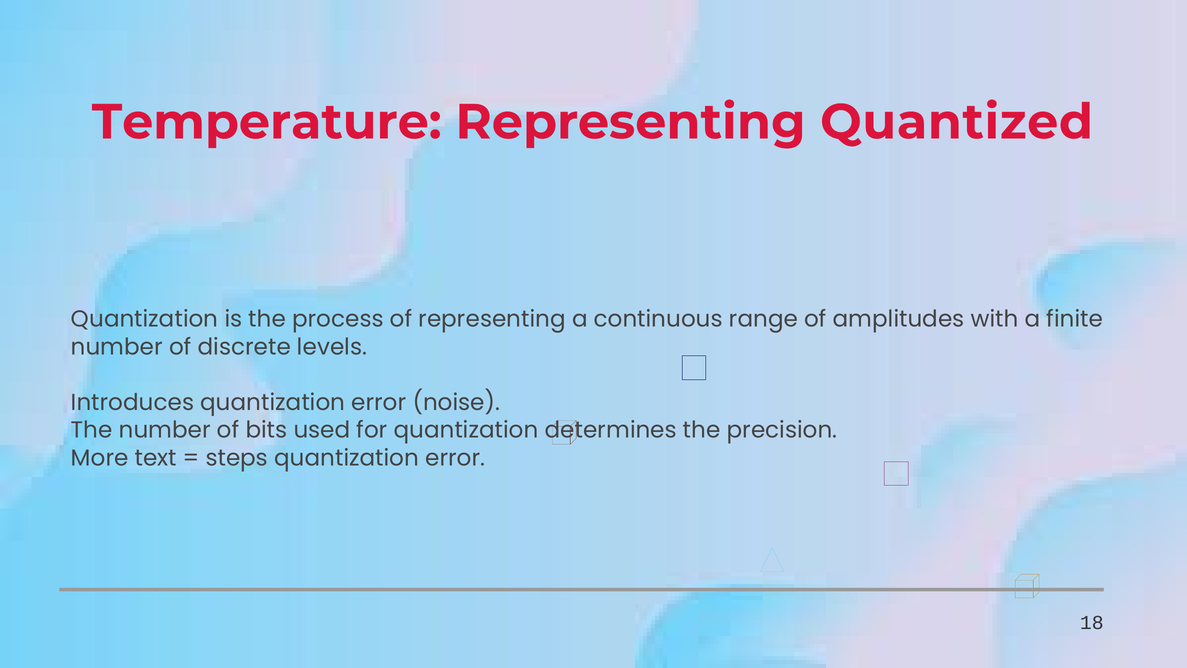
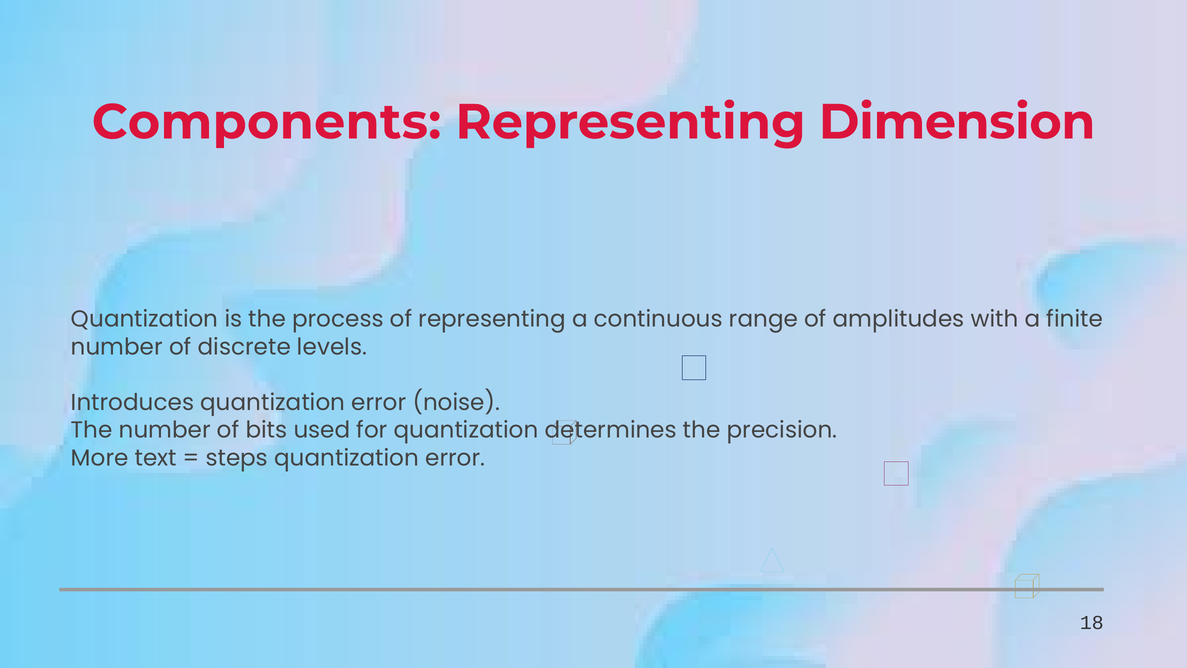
Temperature: Temperature -> Components (266, 122)
Quantized: Quantized -> Dimension (957, 122)
